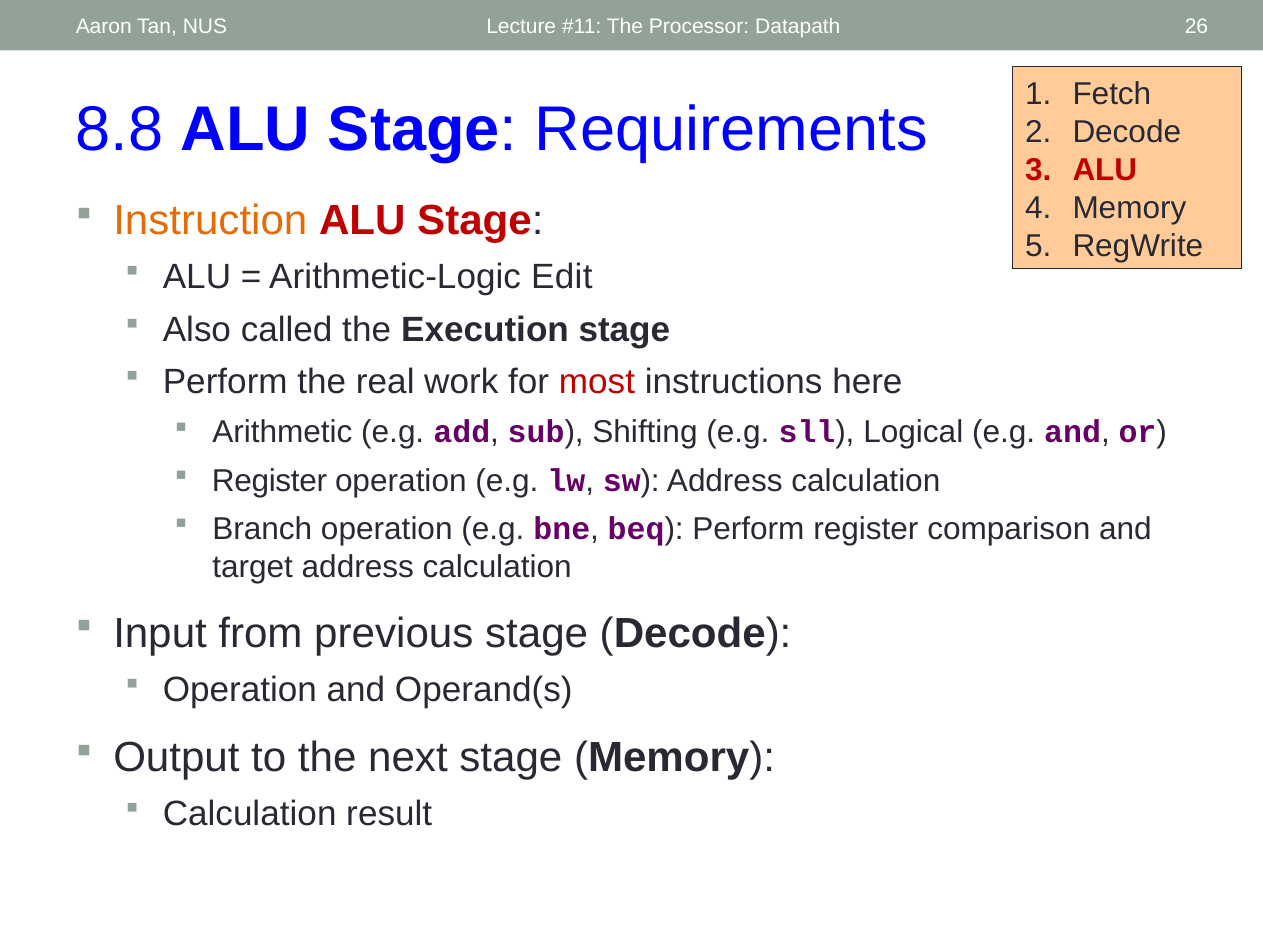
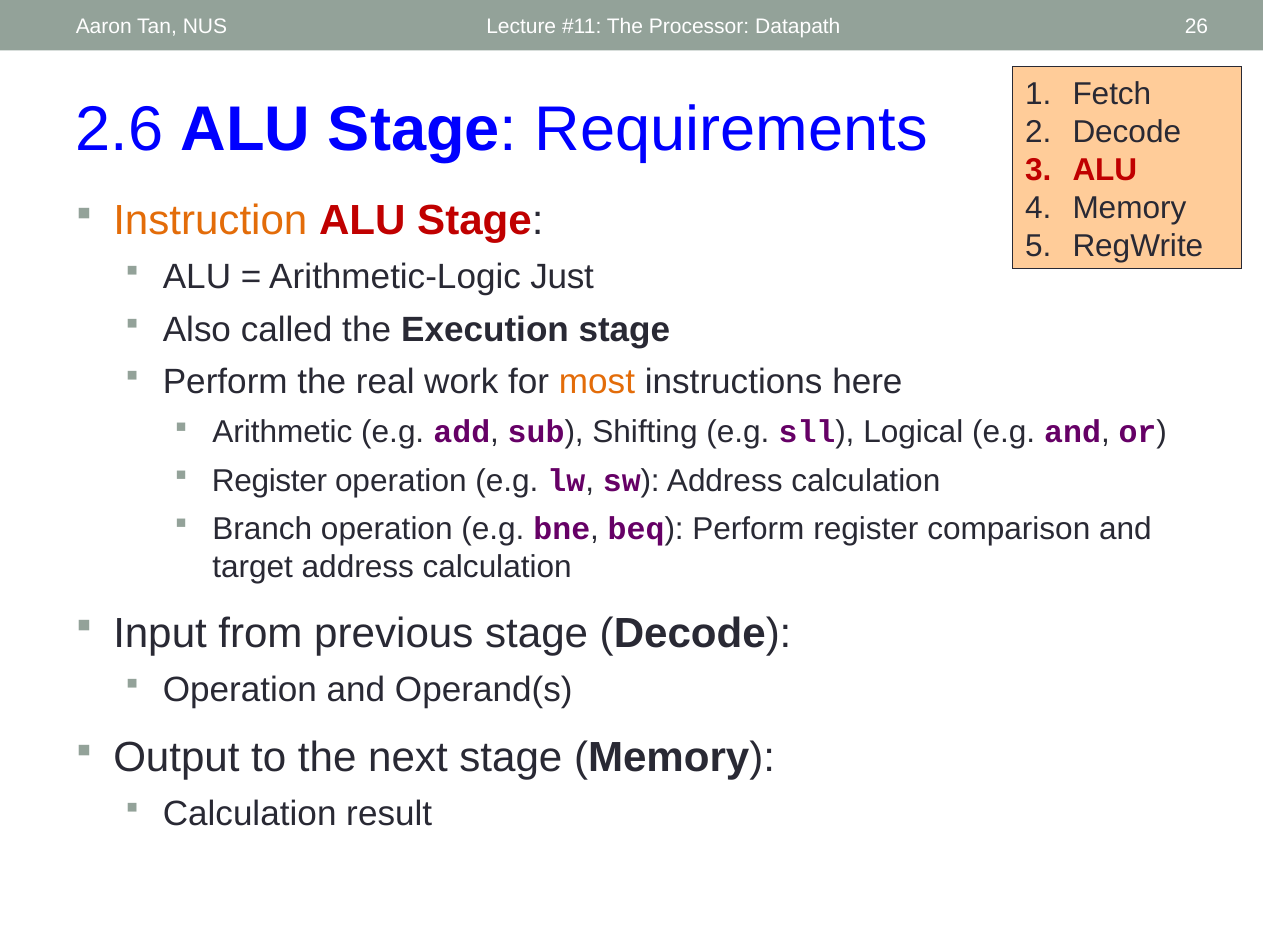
8.8: 8.8 -> 2.6 (119, 130)
Edit: Edit -> Just (562, 277)
most colour: red -> orange (597, 382)
